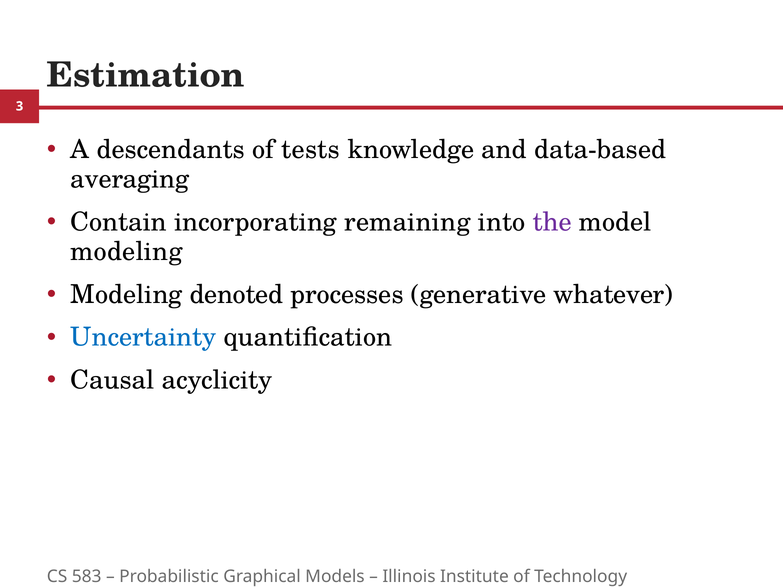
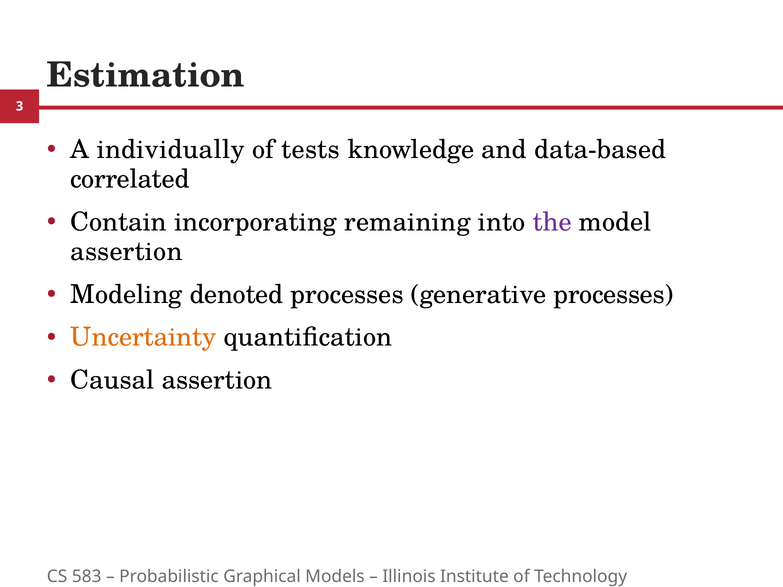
descendants: descendants -> individually (171, 150)
averaging: averaging -> correlated (130, 179)
modeling: modeling -> assertion (127, 252)
generative whatever: whatever -> processes (613, 295)
Uncertainty colour: blue -> orange (143, 337)
Causal acyclicity: acyclicity -> assertion (217, 380)
